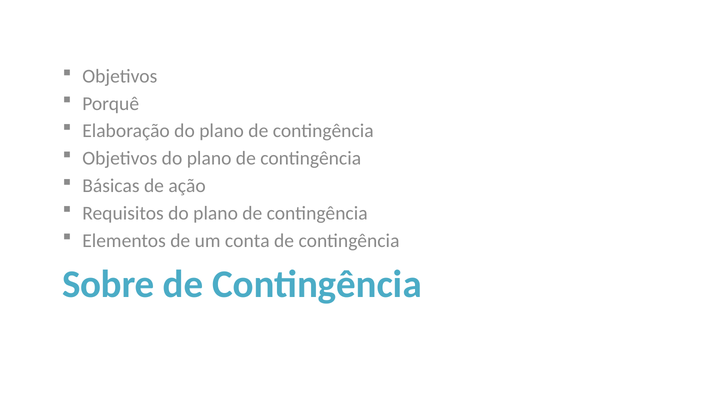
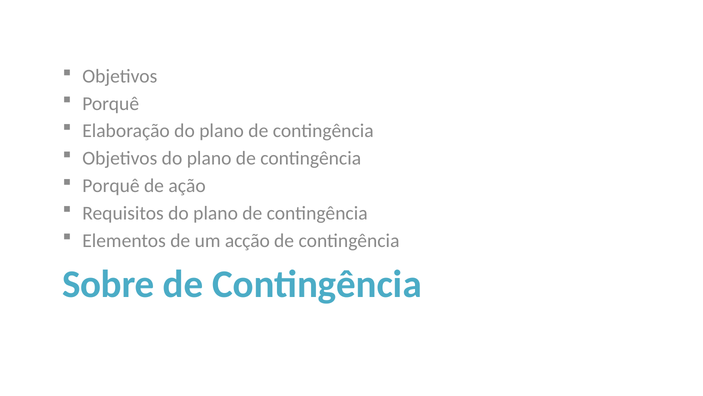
Básicas: Básicas -> Porquê (111, 186)
conta: conta -> acção (247, 240)
